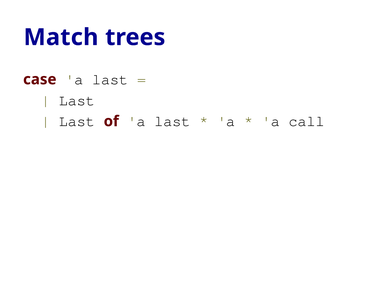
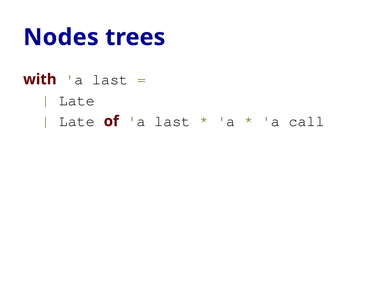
Match: Match -> Nodes (61, 37)
case: case -> with (40, 79)
Last: Last -> Late (77, 100)
Last: Last -> Late (77, 121)
